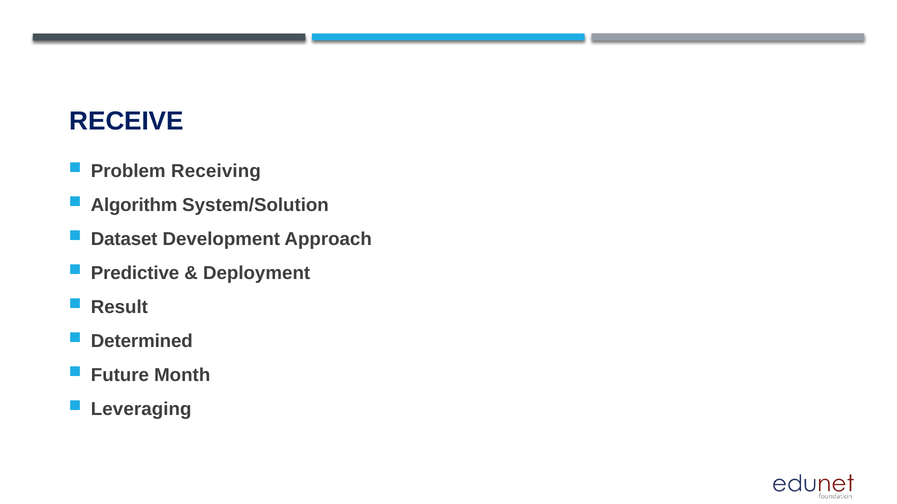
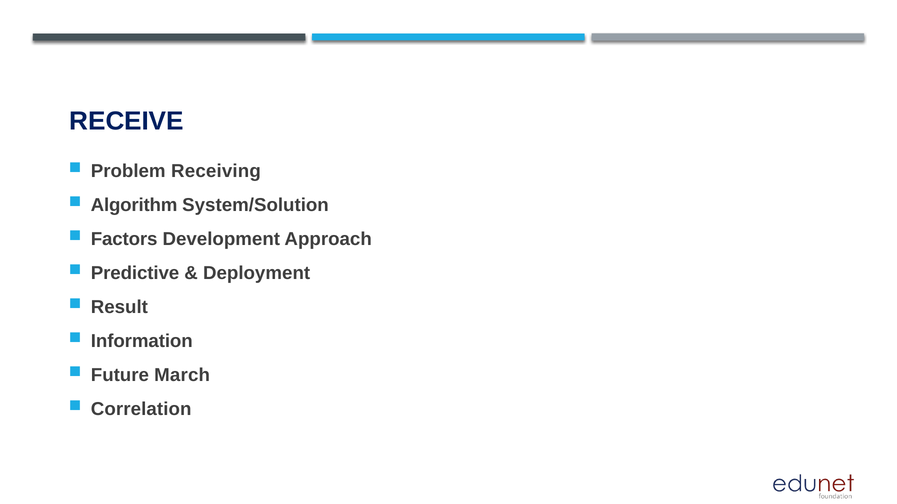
Dataset: Dataset -> Factors (124, 239)
Determined: Determined -> Information (142, 341)
Month: Month -> March (182, 375)
Leveraging: Leveraging -> Correlation (141, 409)
